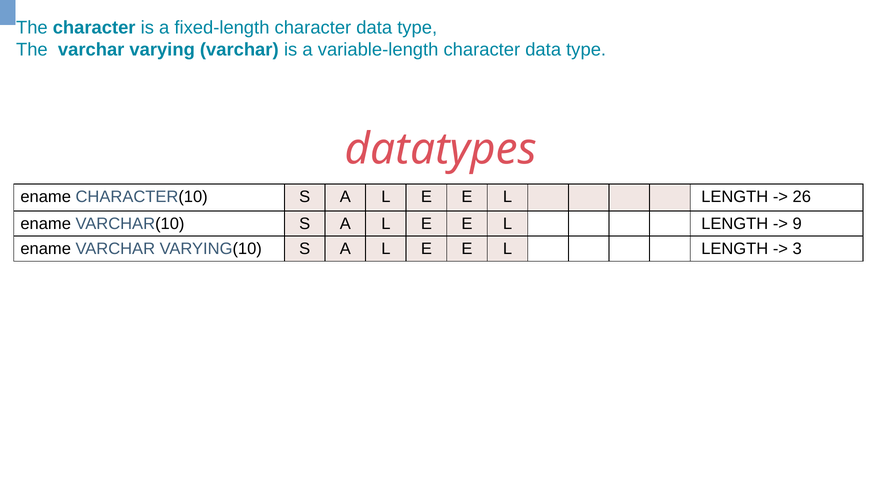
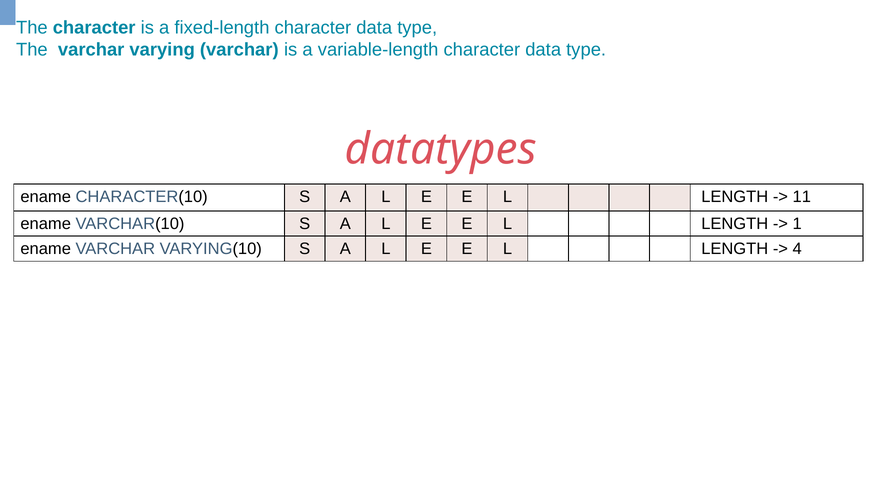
26: 26 -> 11 (802, 197)
9: 9 -> 1 (797, 224)
3: 3 -> 4 (797, 249)
